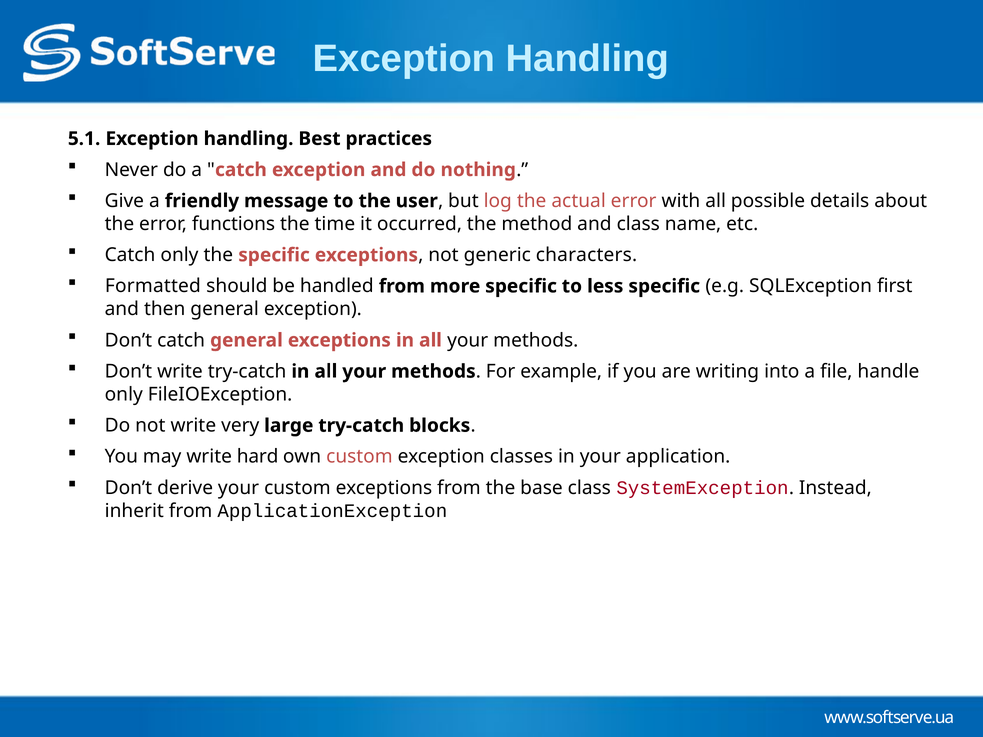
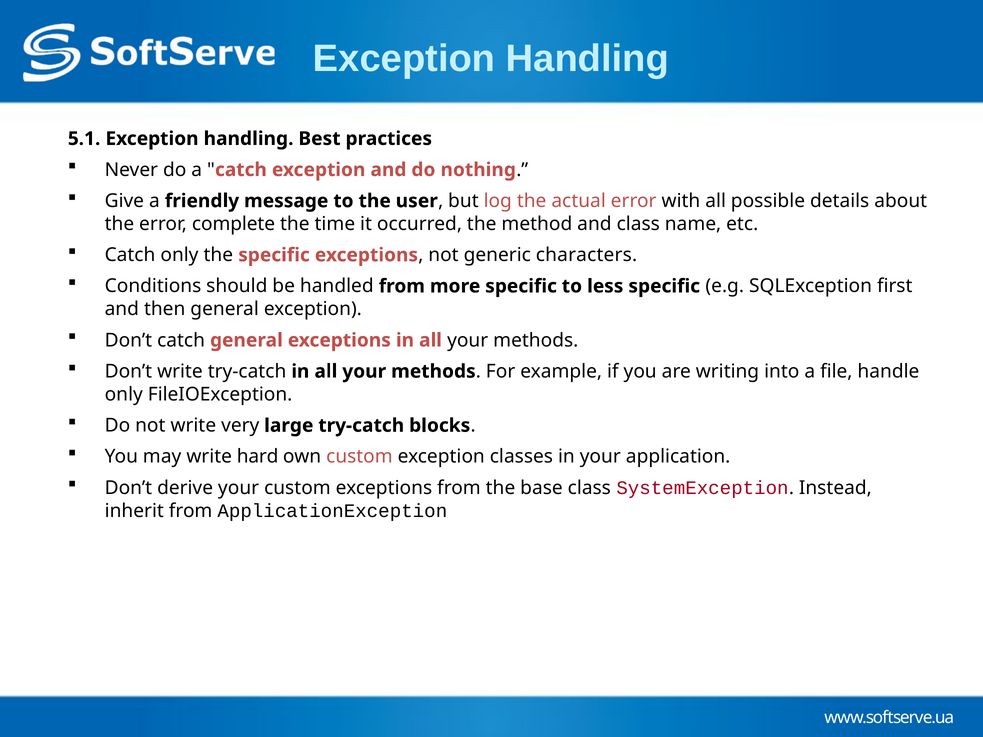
functions: functions -> complete (234, 224)
Formatted: Formatted -> Conditions (153, 286)
